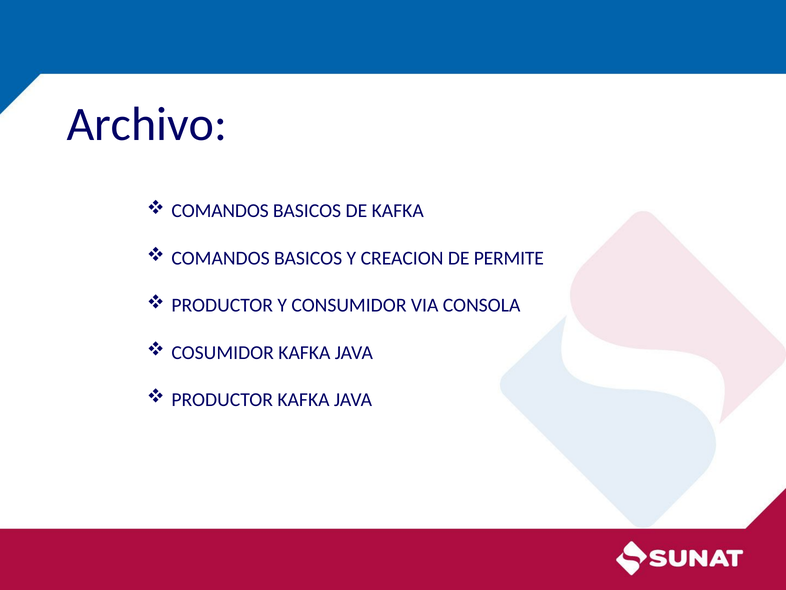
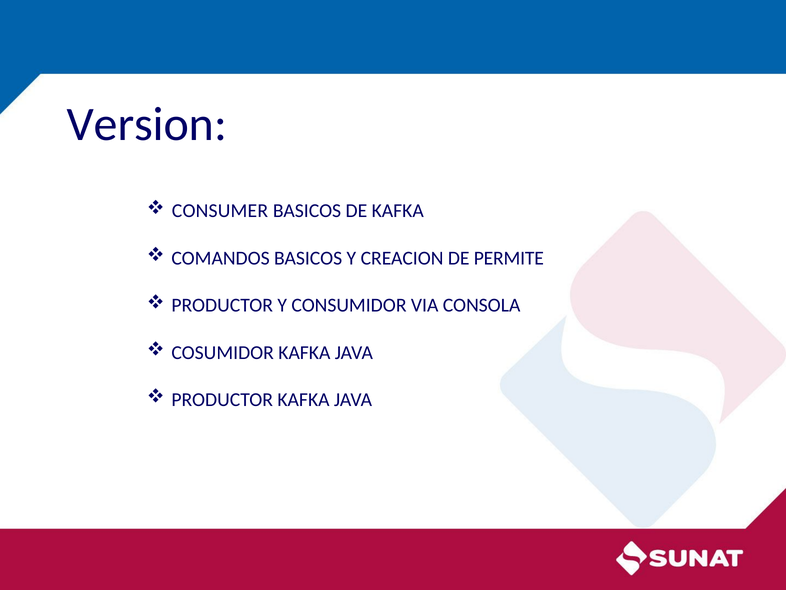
Archivo: Archivo -> Version (147, 124)
COMANDOS: COMANDOS -> CONSUMER (220, 211)
